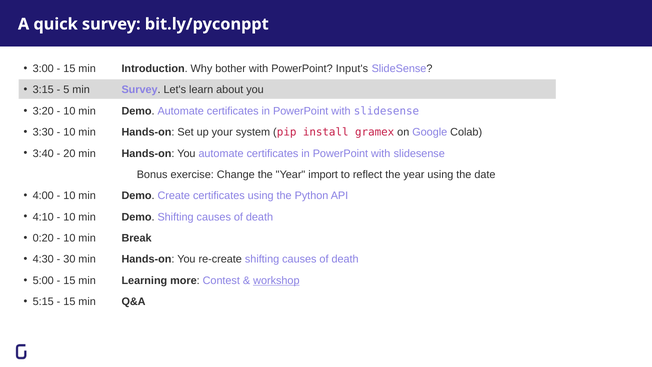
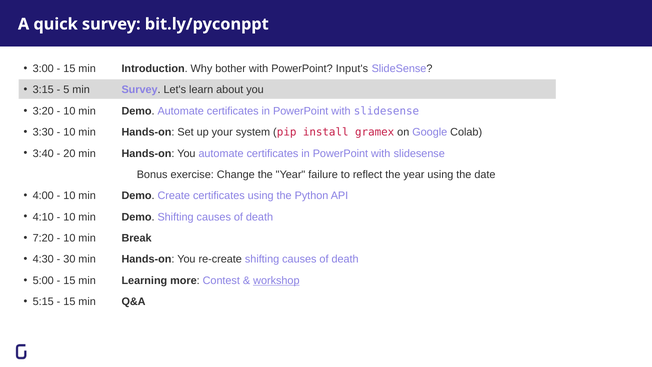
import: import -> failure (323, 175)
0:20: 0:20 -> 7:20 (43, 238)
